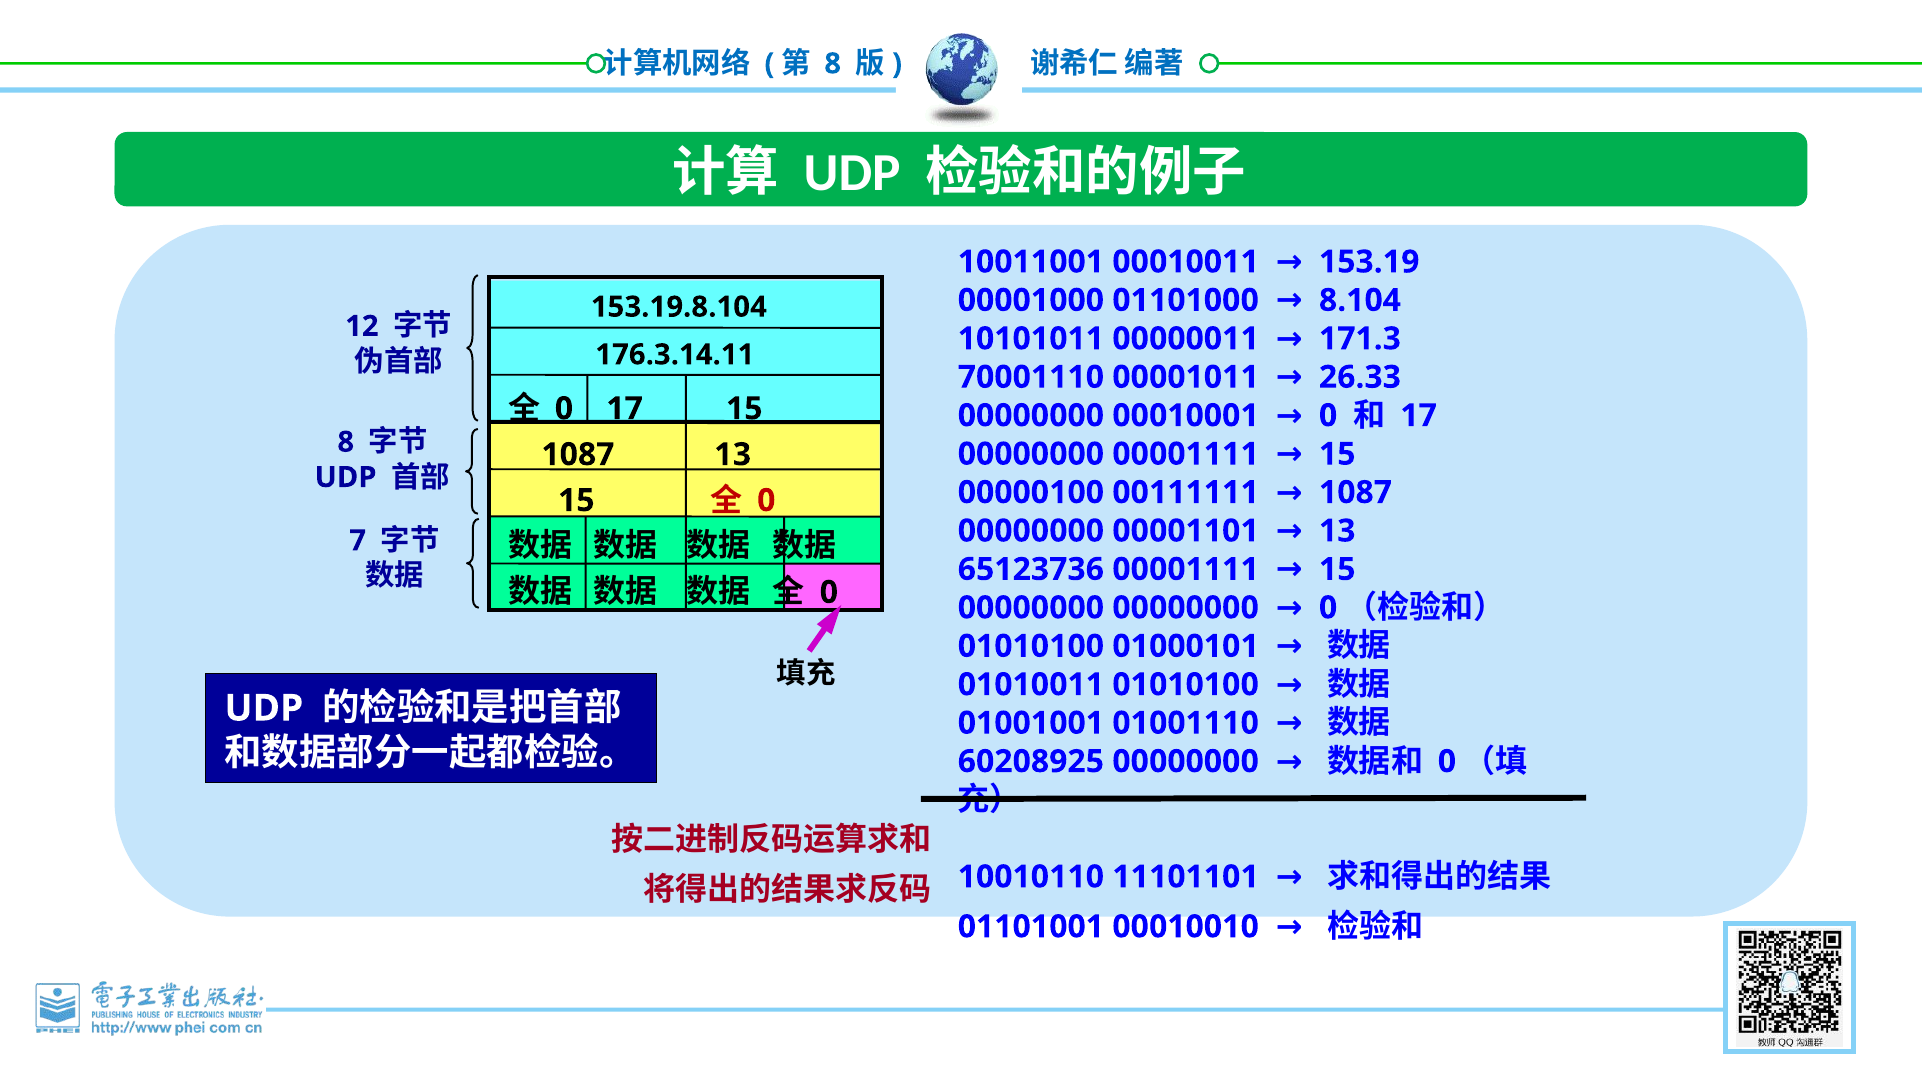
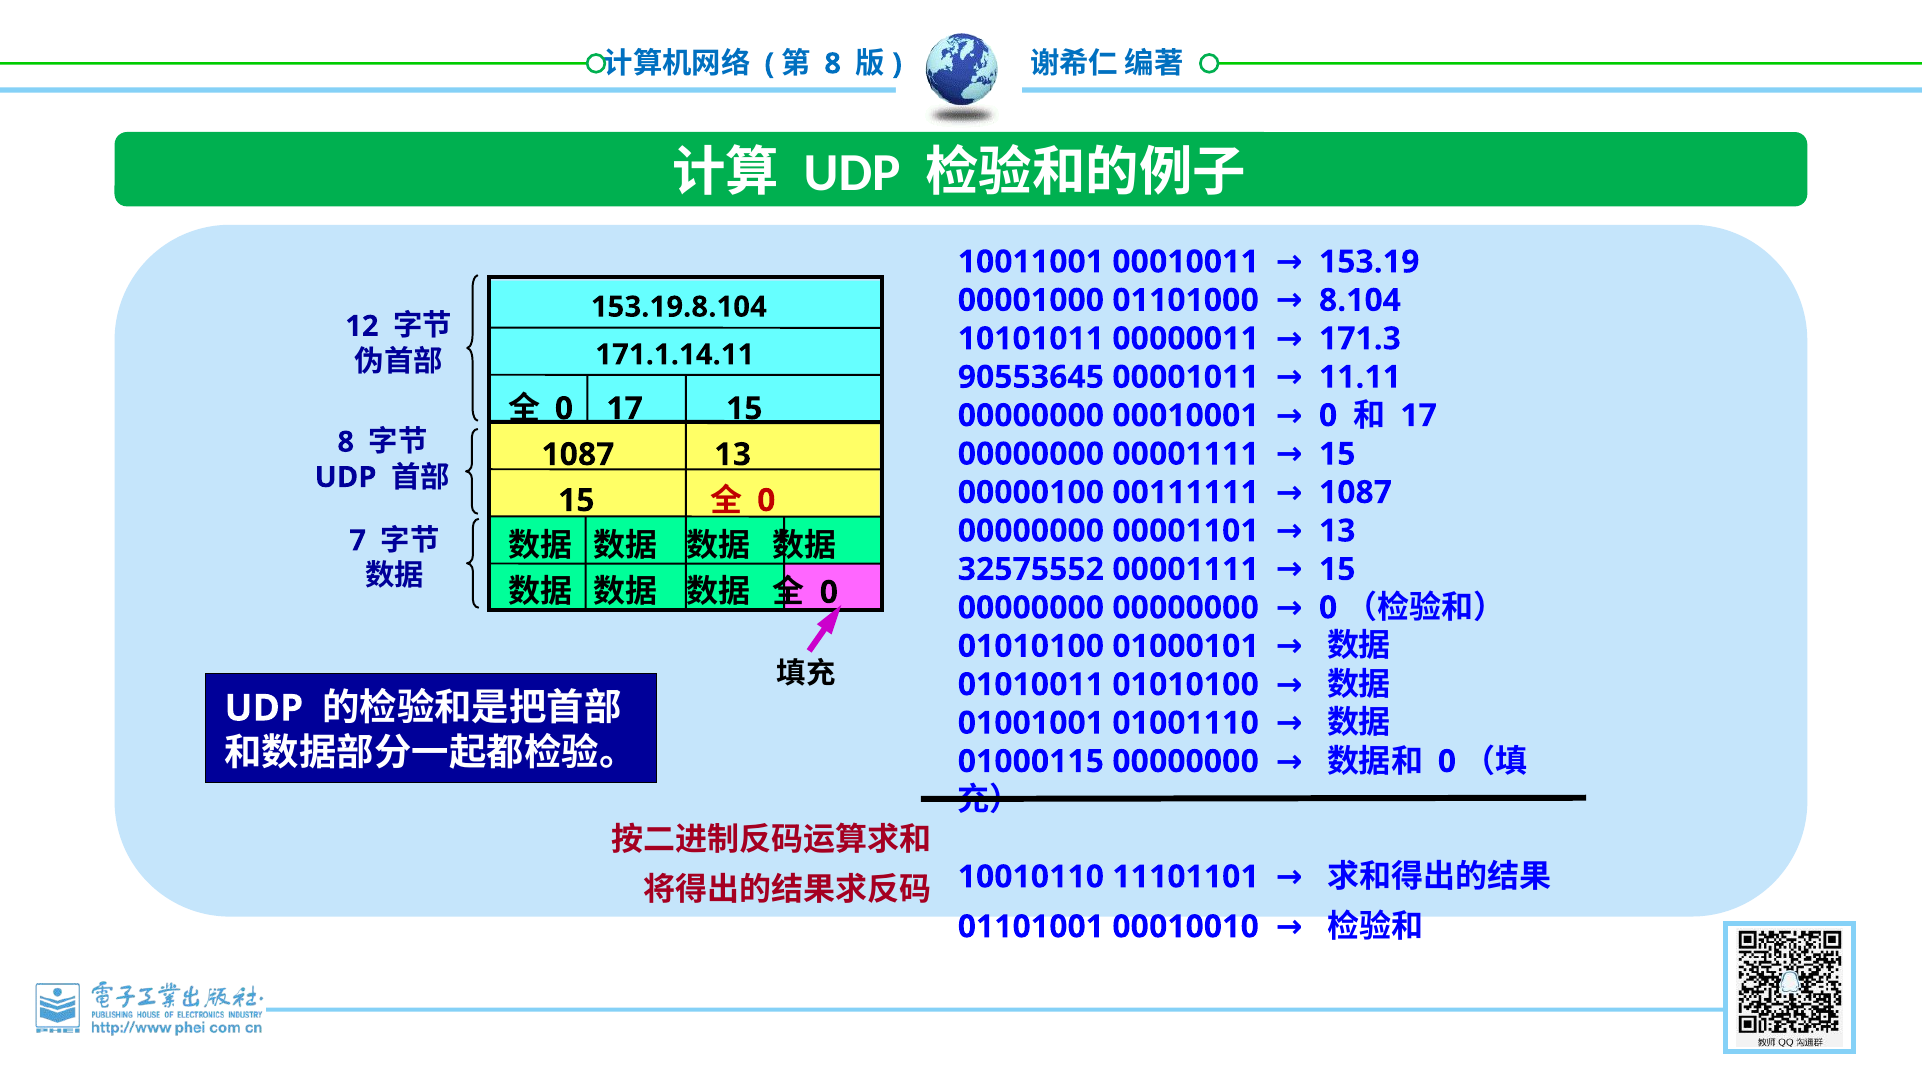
176.3.14.11: 176.3.14.11 -> 171.1.14.11 (675, 355)
70001110: 70001110 -> 90553645 (1031, 377)
26.33: 26.33 -> 11.11 (1360, 377)
65123736: 65123736 -> 32575552 (1031, 569)
60208925: 60208925 -> 01000115 (1031, 762)
